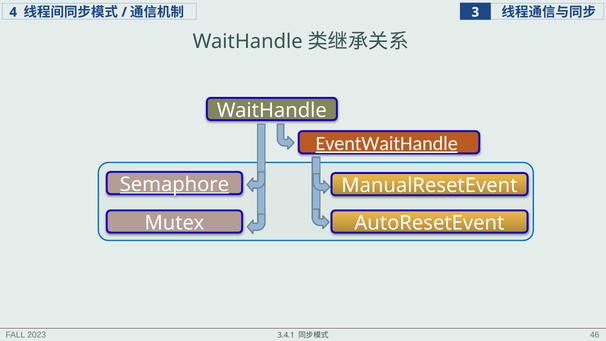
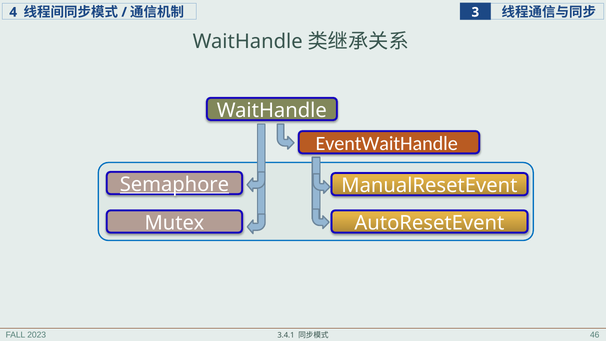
EventWaitHandle underline: present -> none (387, 144)
